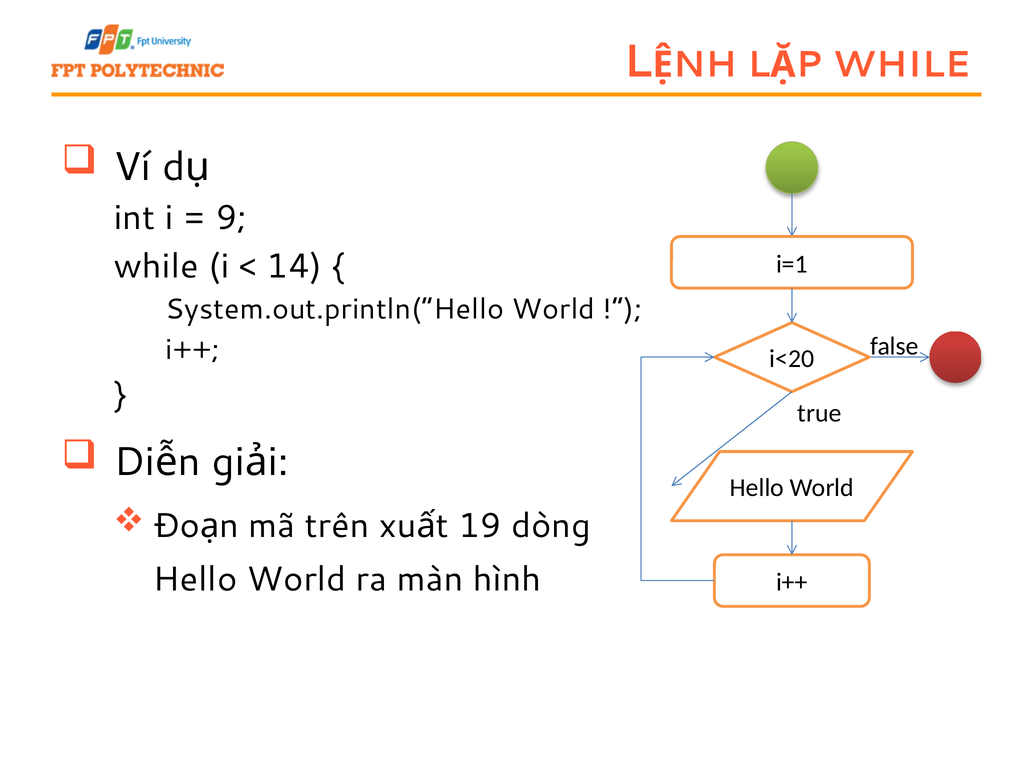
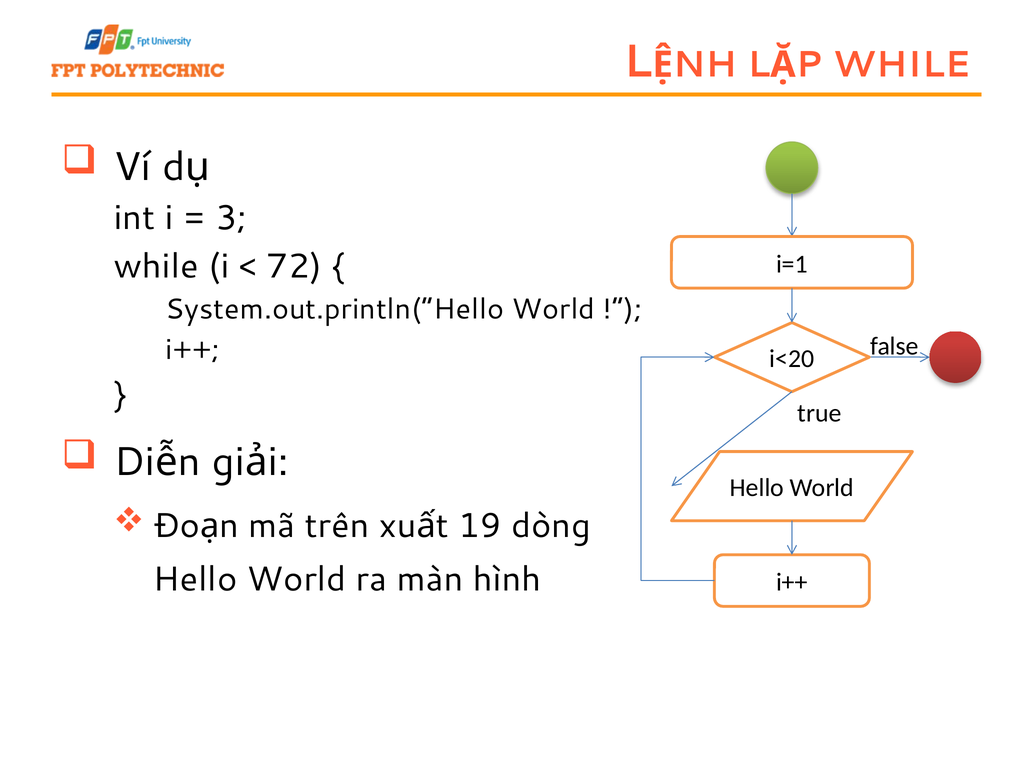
9: 9 -> 3 (231, 218)
14: 14 -> 72 (294, 266)
